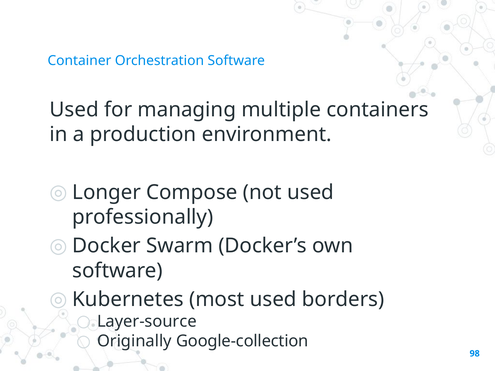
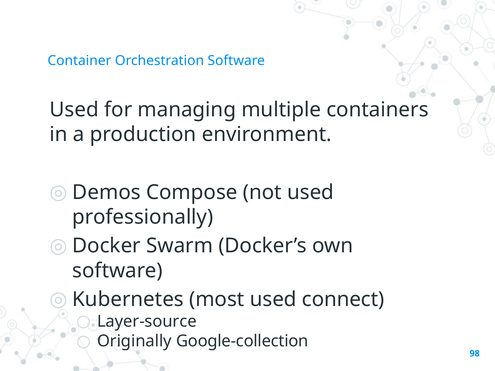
Longer: Longer -> Demos (107, 192)
borders: borders -> connect (343, 300)
